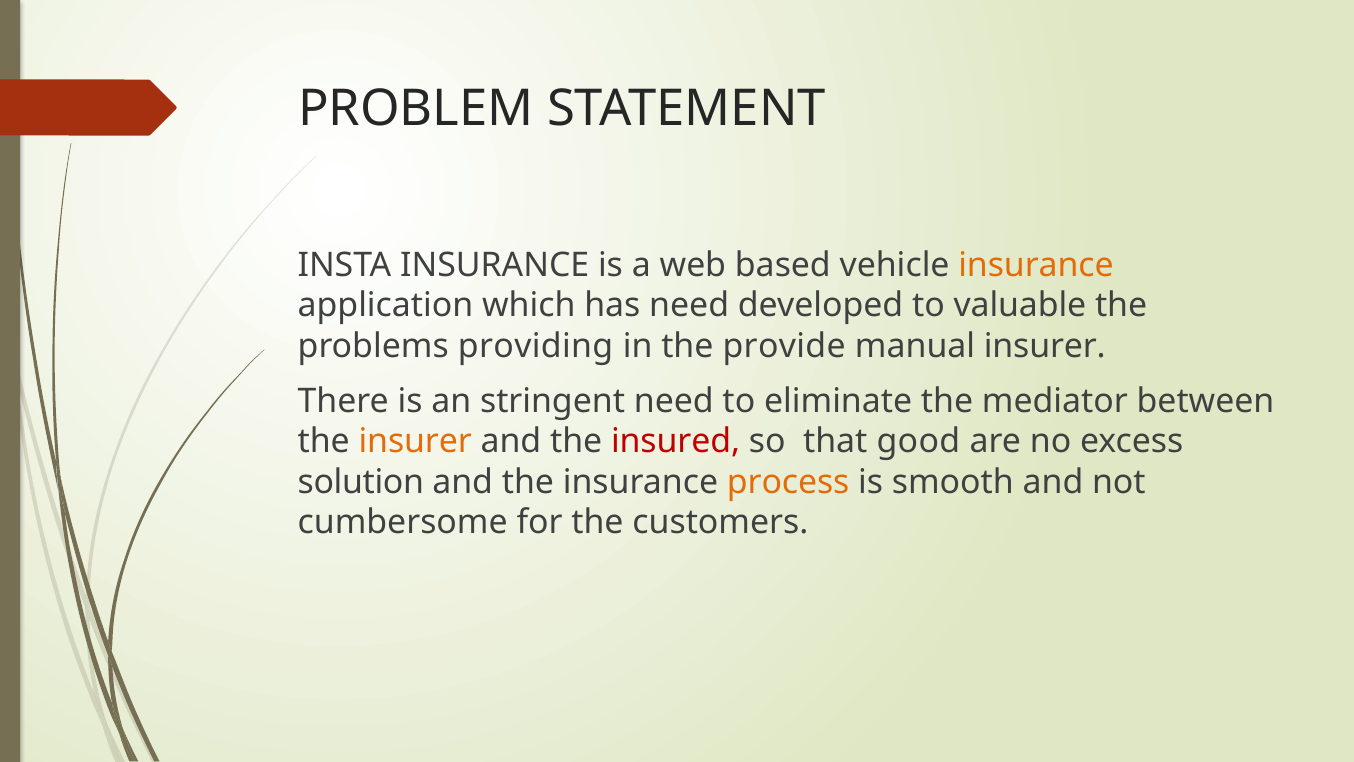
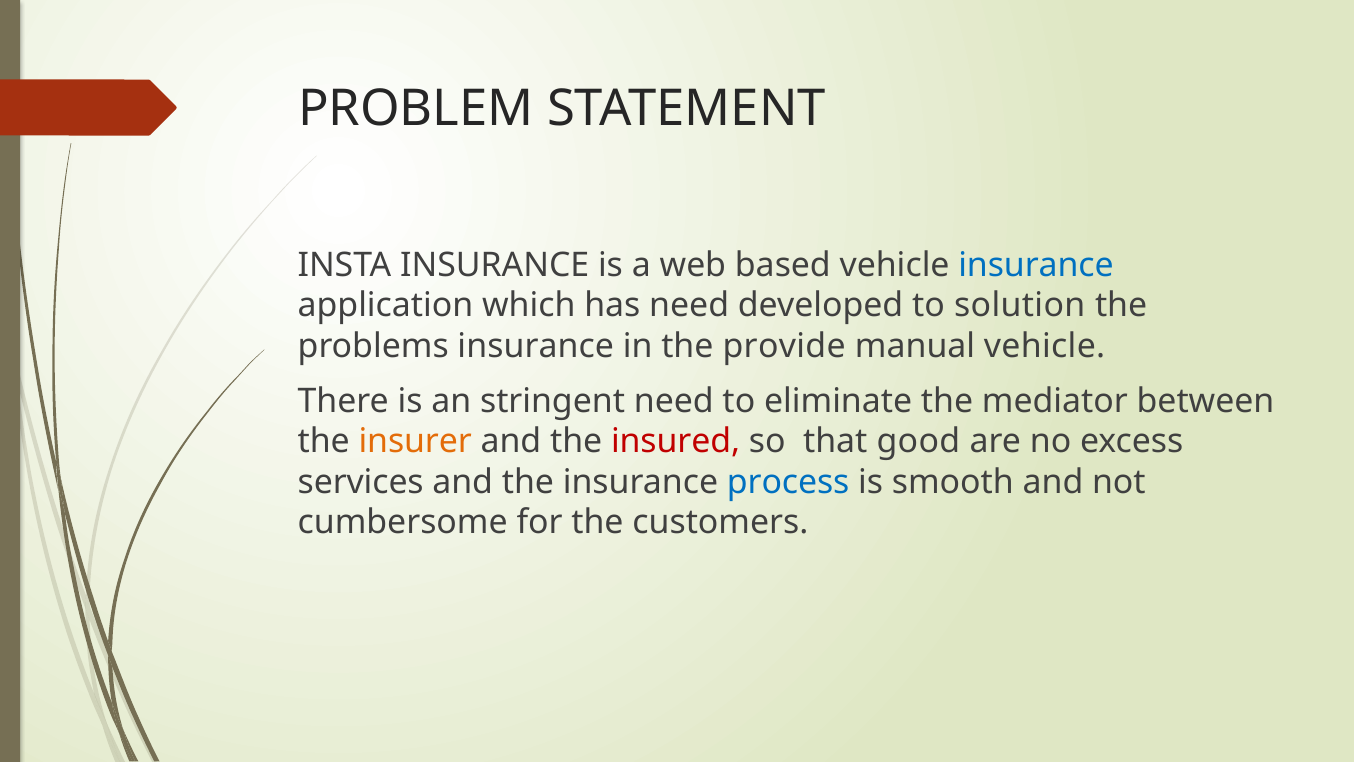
insurance colour: orange -> blue (1036, 265)
valuable: valuable -> solution (1020, 305)
problems providing: providing -> insurance (536, 346)
manual insurer: insurer -> vehicle (1045, 346)
solution: solution -> services (361, 482)
process colour: orange -> blue (788, 482)
